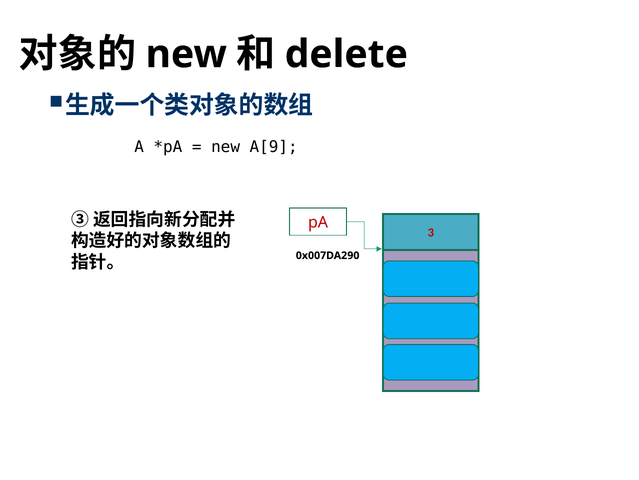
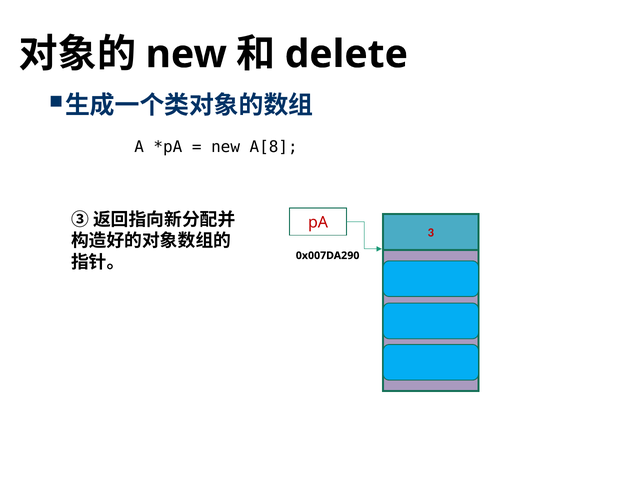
A[9: A[9 -> A[8 (274, 147)
